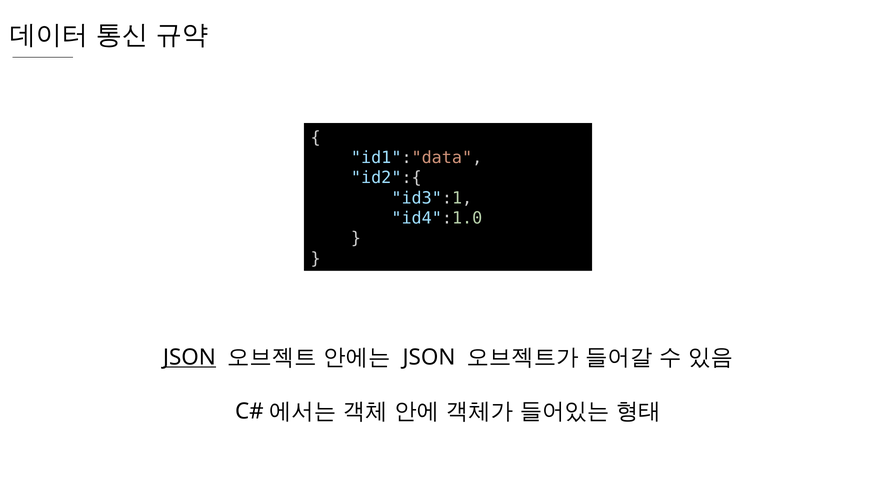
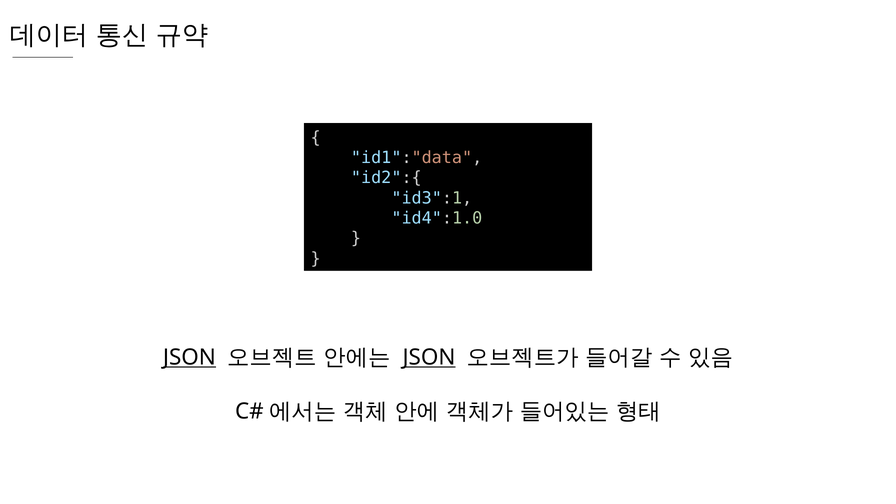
JSON underline: none -> present (429, 357)
